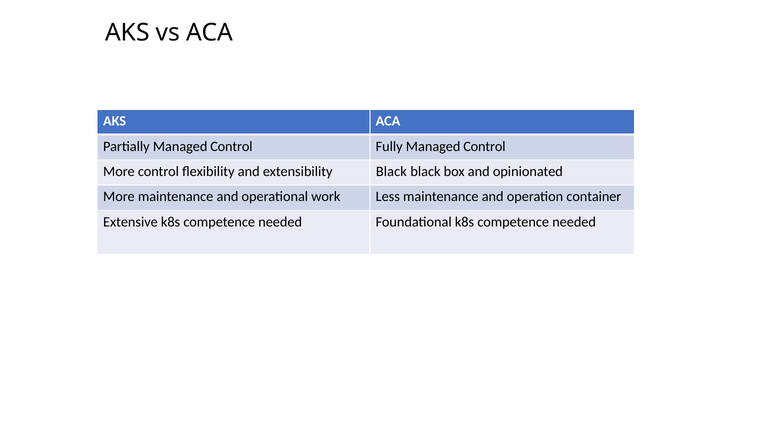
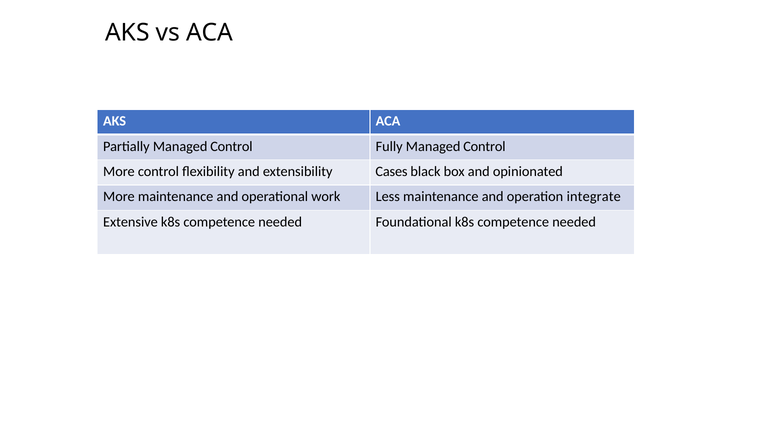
extensibility Black: Black -> Cases (392, 172)
container: container -> integrate (594, 197)
